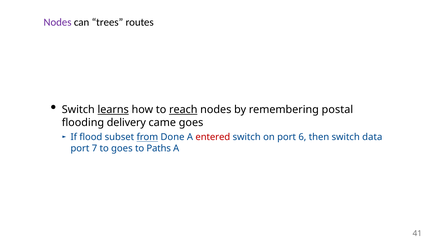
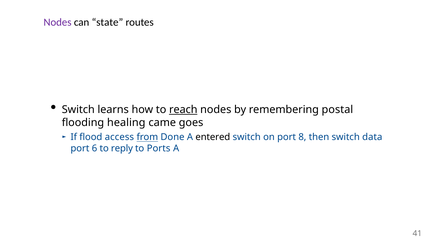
trees: trees -> state (107, 22)
learns underline: present -> none (113, 110)
delivery: delivery -> healing (126, 123)
subset: subset -> access (119, 137)
entered colour: red -> black (213, 137)
6: 6 -> 8 (302, 137)
7: 7 -> 6 (94, 148)
to goes: goes -> reply (122, 148)
Paths: Paths -> Ports (159, 148)
